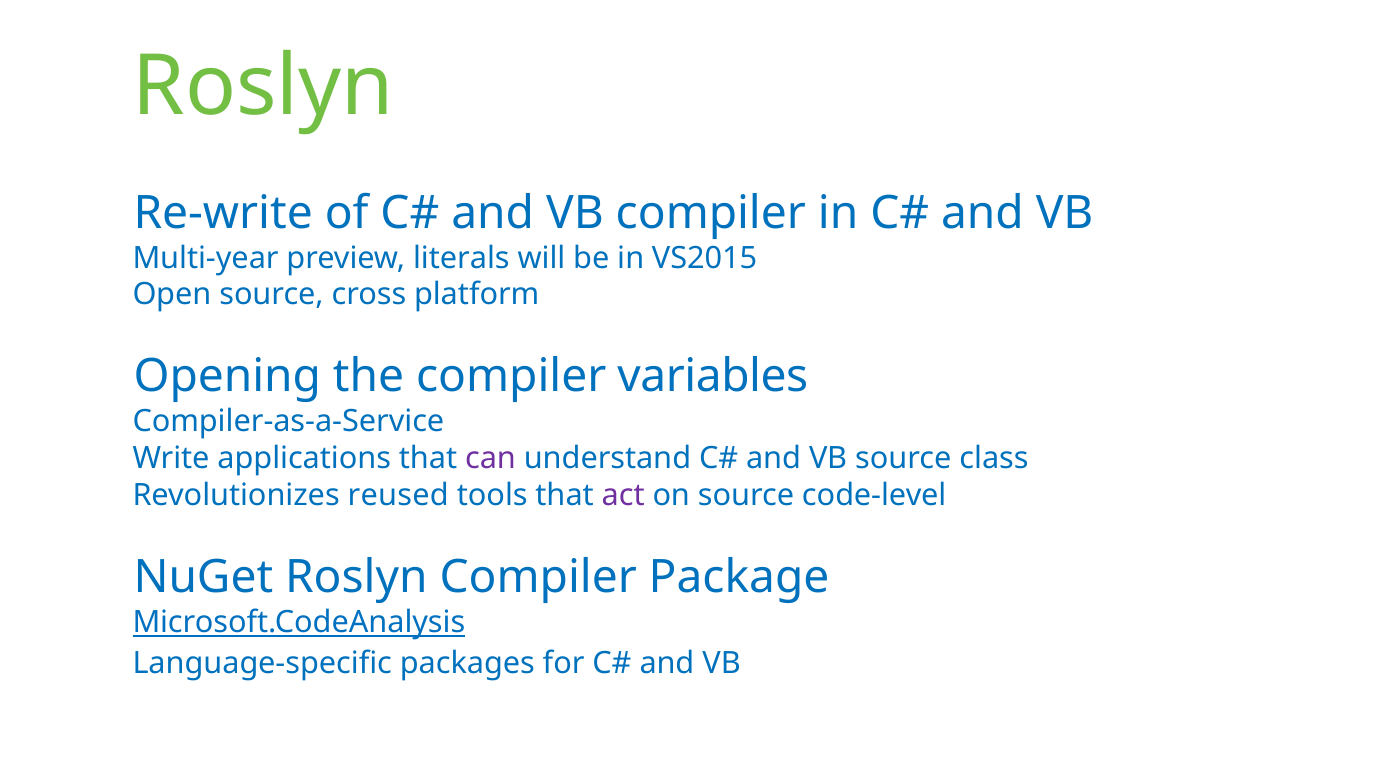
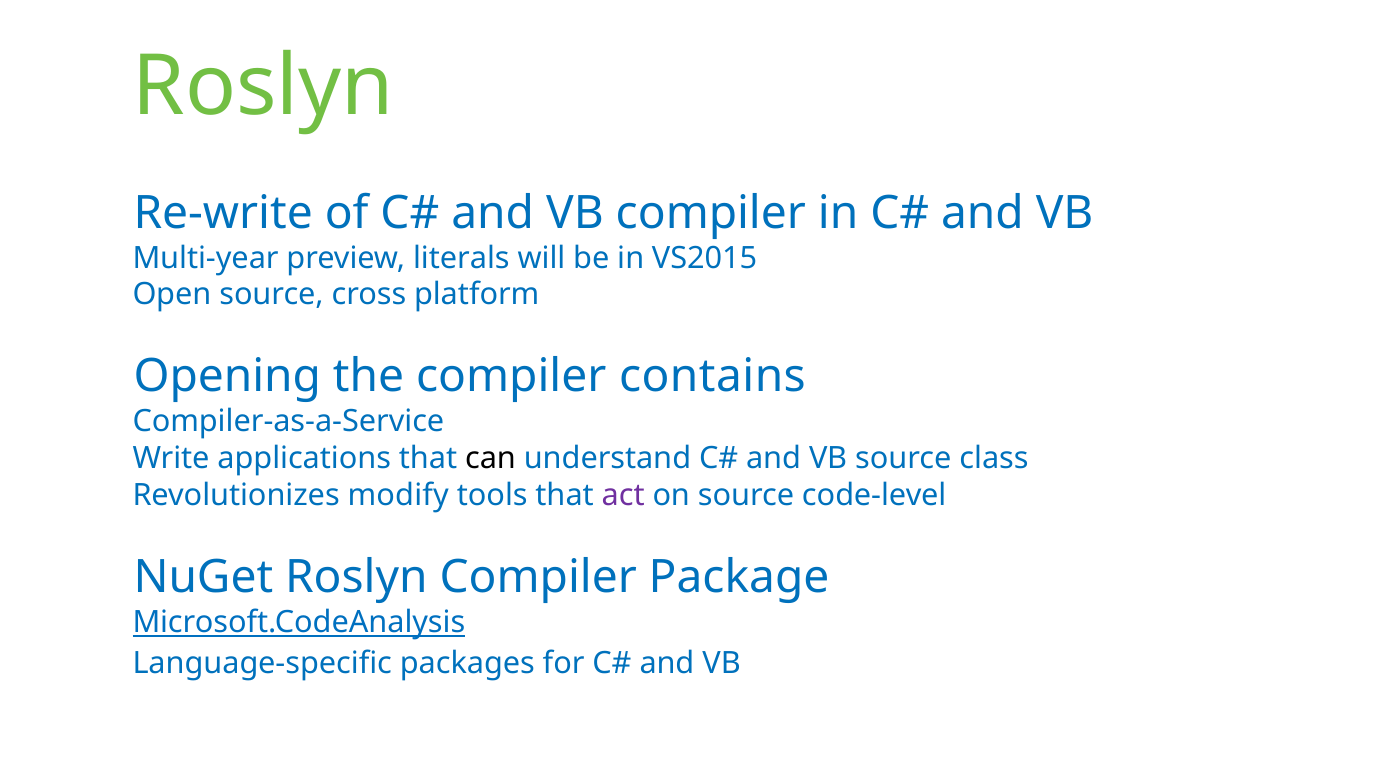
variables: variables -> contains (712, 377)
can colour: purple -> black (491, 458)
reused: reused -> modify (398, 495)
